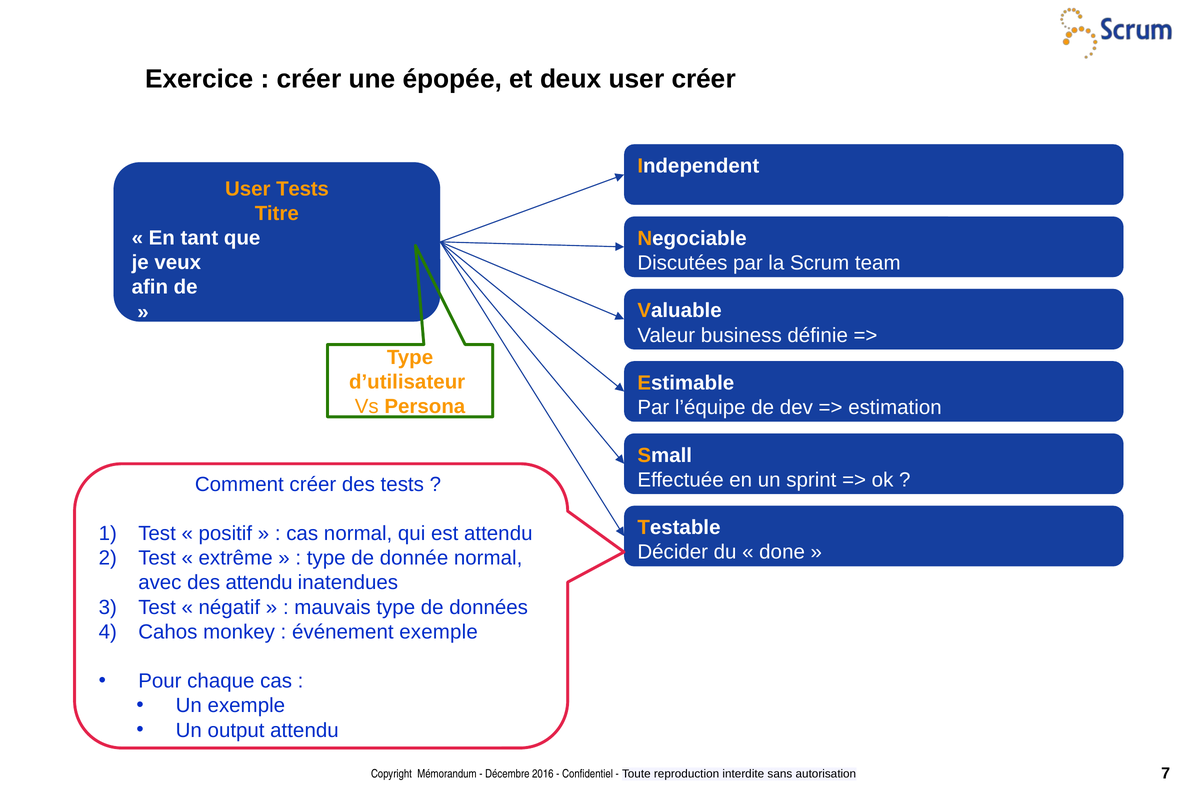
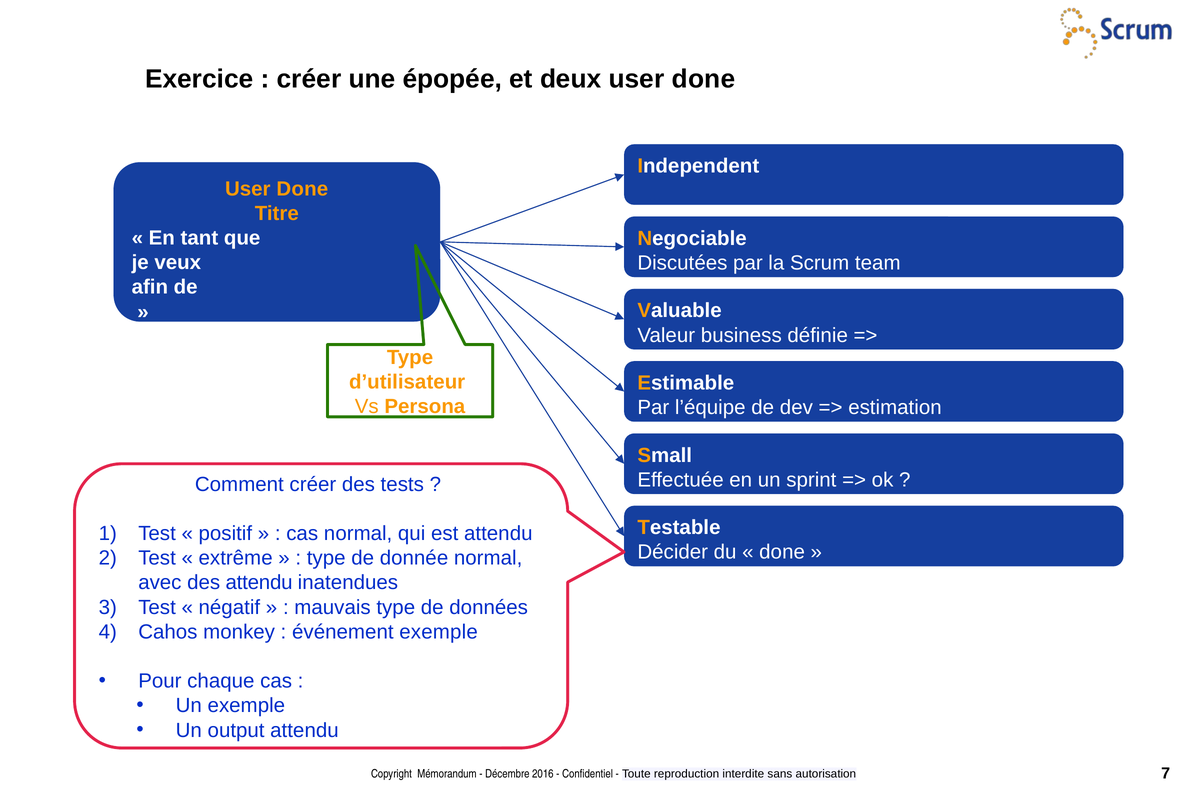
deux user créer: créer -> done (704, 79)
Tests: Tests -> Done (302, 189)
